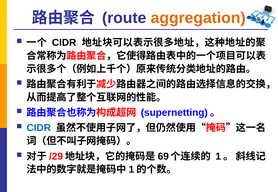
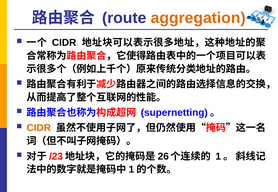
CIDR colour: blue -> orange (39, 128)
/29: /29 -> /23 (56, 157)
69: 69 -> 26 (163, 157)
